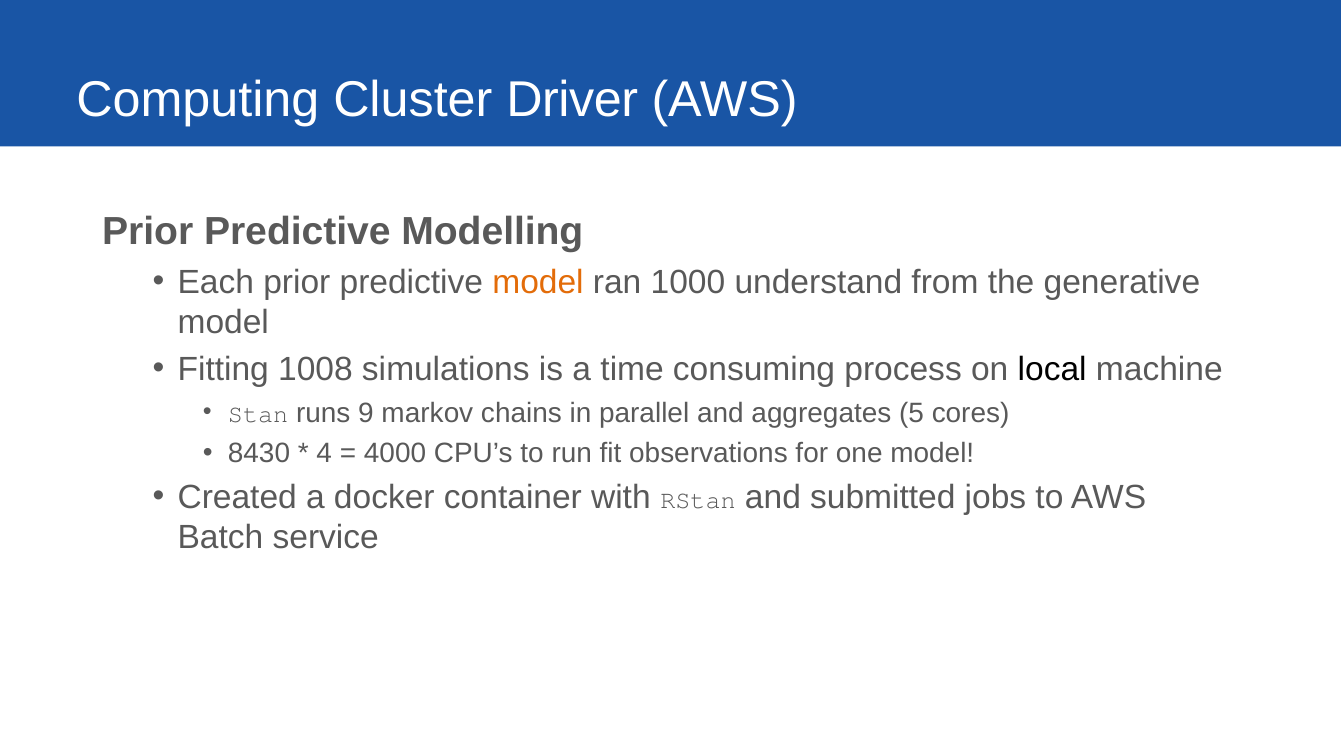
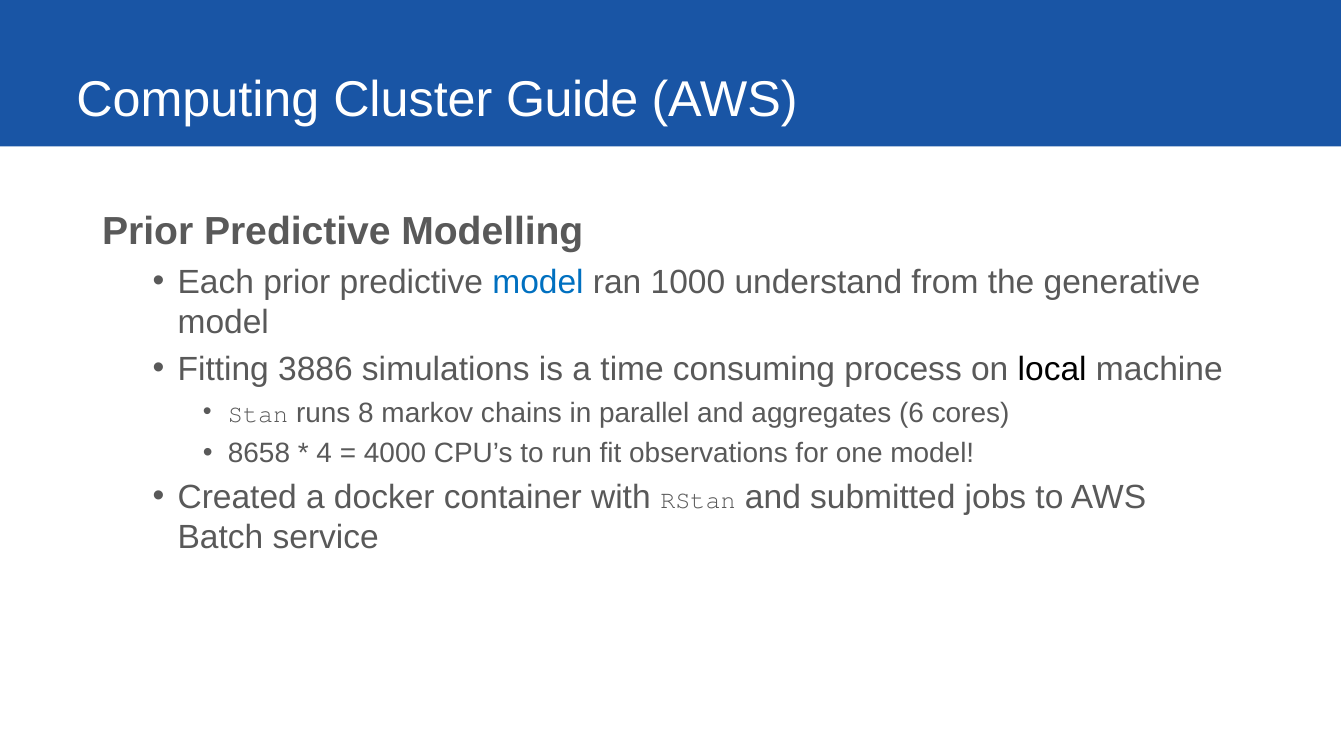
Driver: Driver -> Guide (572, 100)
model colour: orange -> blue (538, 282)
1008: 1008 -> 3886 (315, 370)
9: 9 -> 8 (366, 413)
5: 5 -> 6 (912, 413)
8430: 8430 -> 8658 (259, 454)
